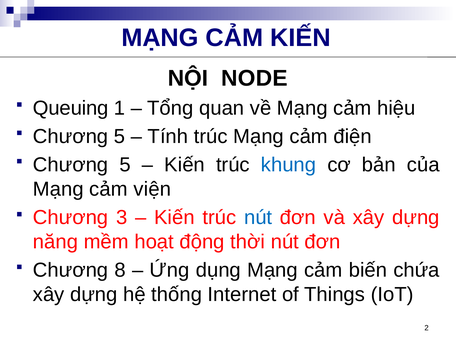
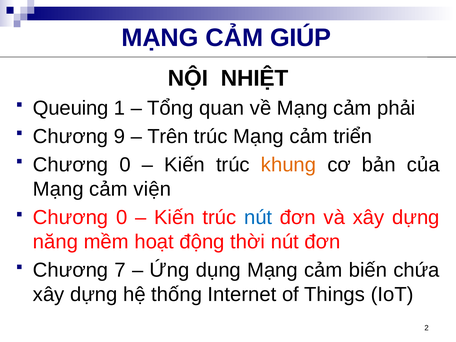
CẢM KIẾN: KIẾN -> GIÚP (301, 38)
NODE: NODE -> NHIỆT (255, 78)
hiệu: hiệu -> phải (396, 108)
5: 5 -> 9 (120, 136)
Tính: Tính -> Trên (168, 136)
điện: điện -> triển (353, 136)
5: 5 -> 0 (125, 165)
khung colour: blue -> orange (289, 165)
3: 3 -> 0 (122, 218)
8: 8 -> 7 (120, 270)
